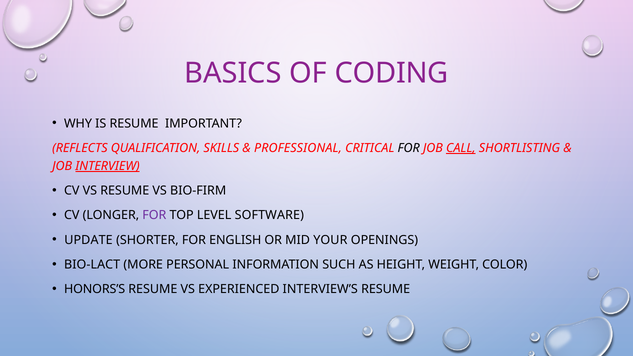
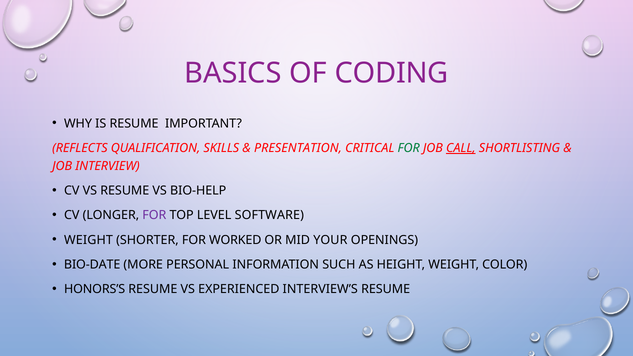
PROFESSIONAL: PROFESSIONAL -> PRESENTATION (298, 148)
FOR colour: black -> green (409, 148)
INTERVIEW underline: present -> none (108, 166)
BIO-FIRM: BIO-FIRM -> BIO-HELP (198, 191)
UPDATE: UPDATE -> WEIGHT (88, 240)
ENGLISH: ENGLISH -> WORKED (235, 240)
BIO-LACT: BIO-LACT -> BIO-DATE (92, 265)
